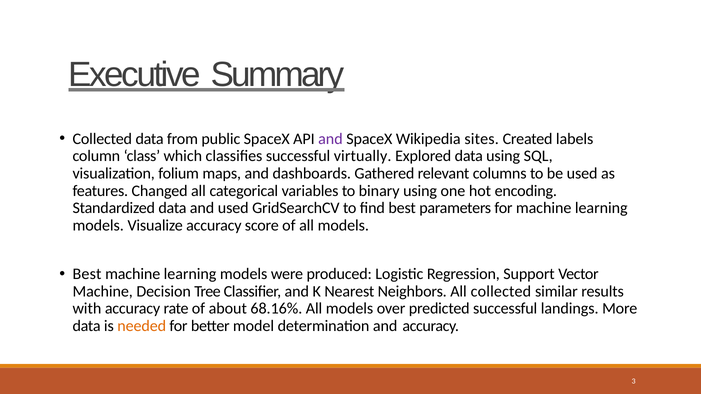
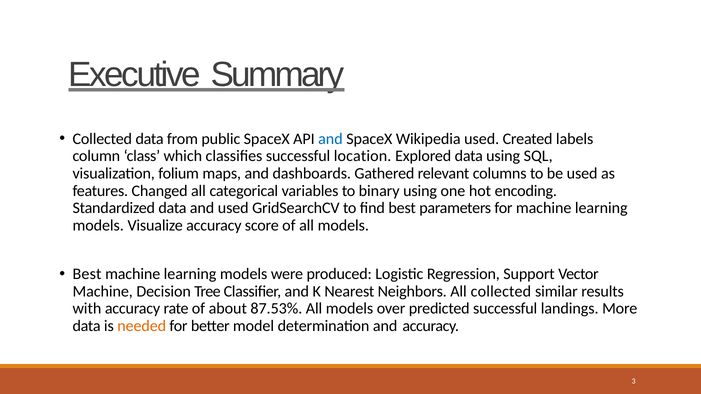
and colour: purple -> blue (330, 139)
Wikipedia sites: sites -> used (482, 139)
virtually: virtually -> location (363, 156)
68.16%: 68.16% -> 87.53% (276, 309)
